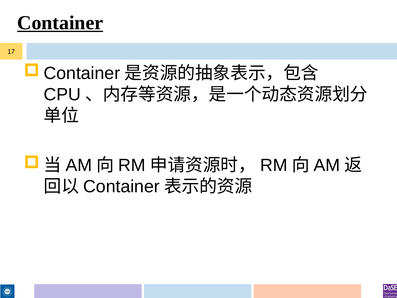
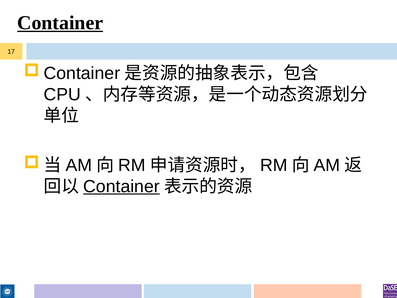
Container underline: none -> present (121, 186)
